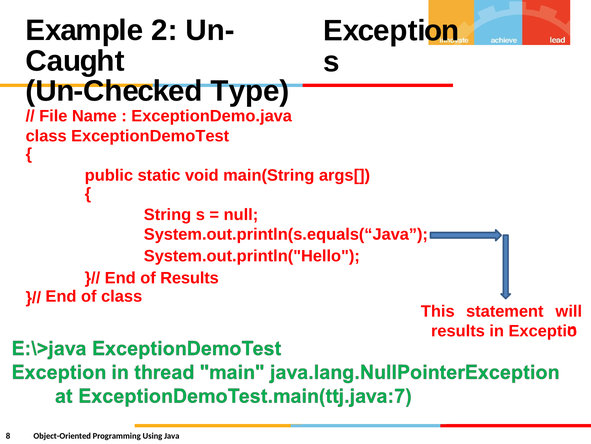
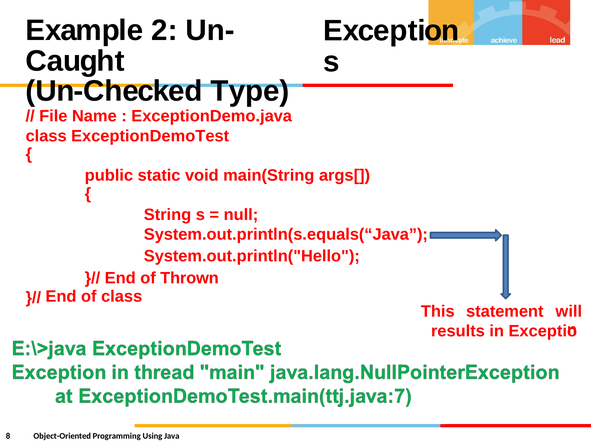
Results: Results -> Thrown (189, 278)
